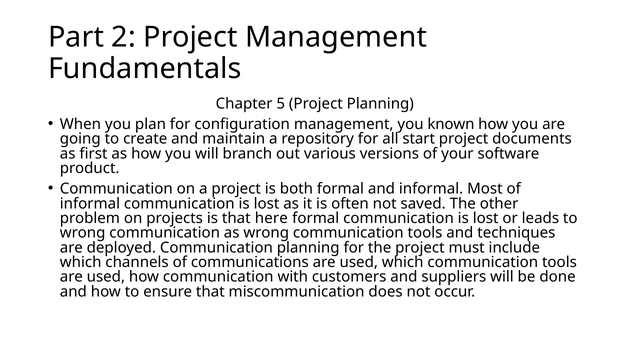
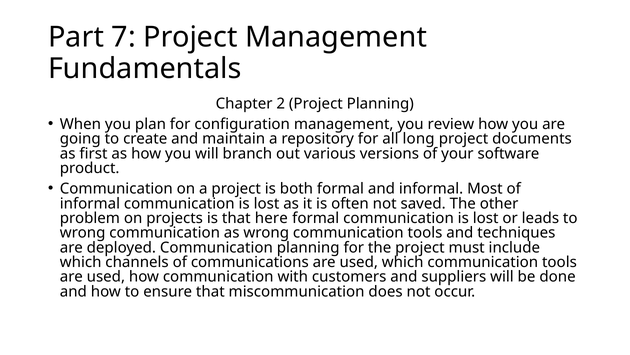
2: 2 -> 7 (124, 37)
5: 5 -> 2 (281, 103)
known: known -> review (451, 124)
start: start -> long (419, 139)
